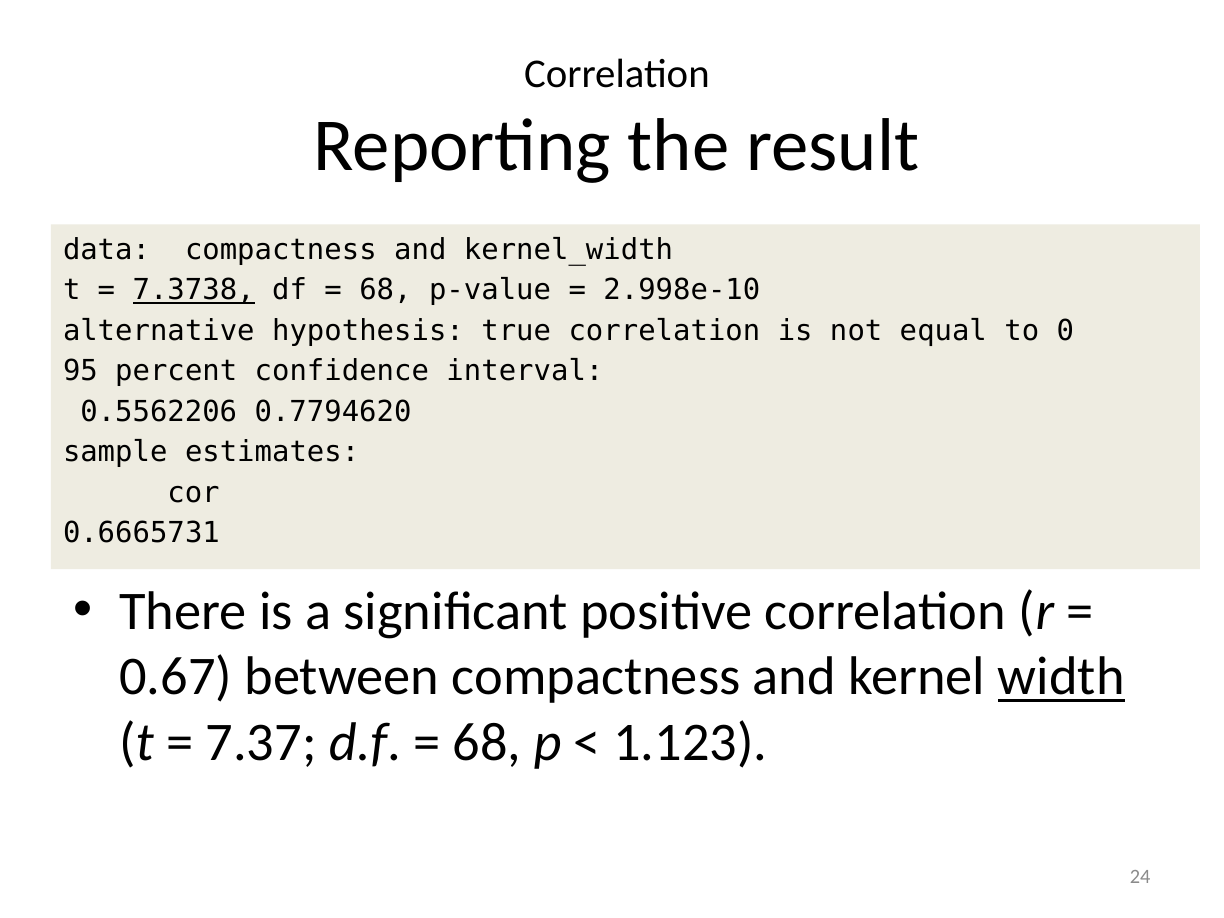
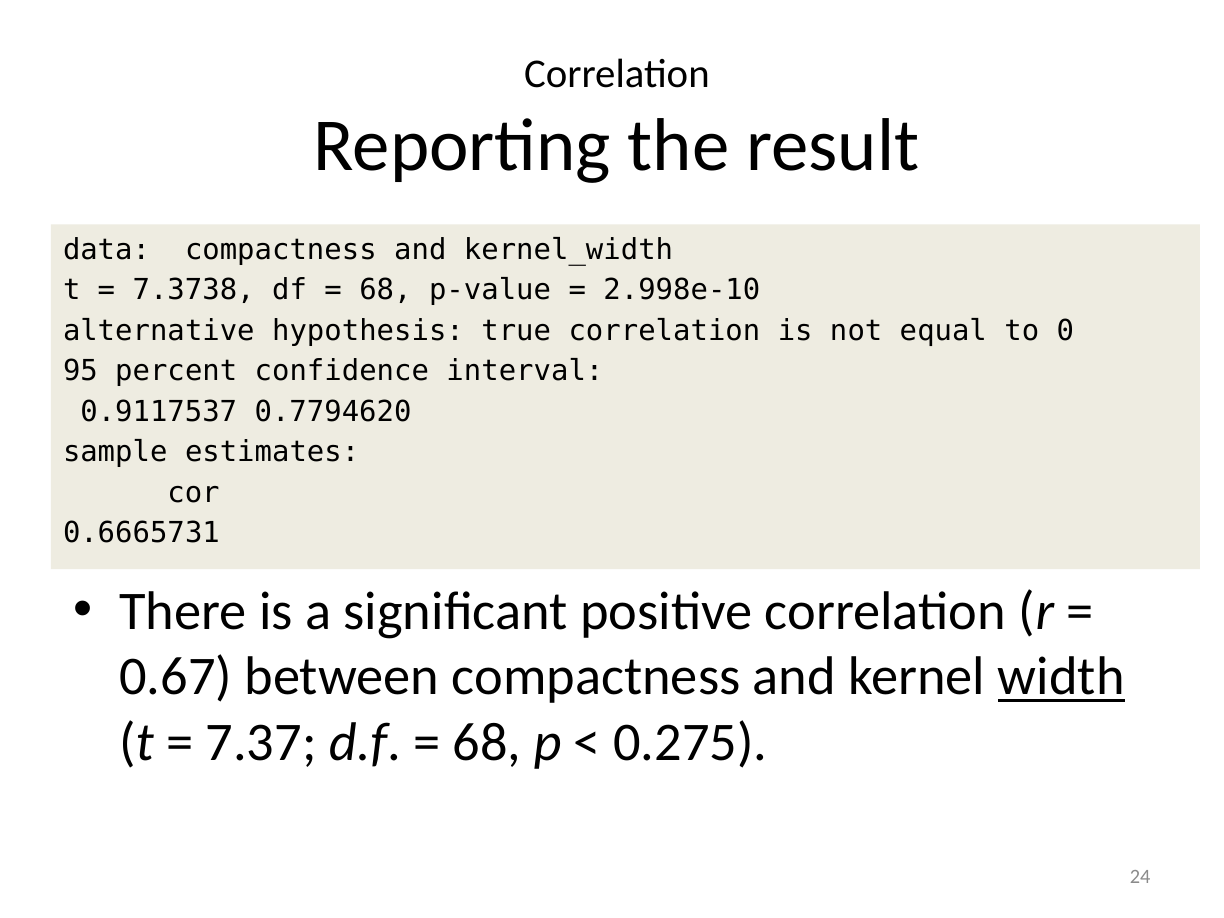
7.3738 underline: present -> none (194, 290)
0.5562206: 0.5562206 -> 0.9117537 (159, 412)
1.123: 1.123 -> 0.275 (690, 742)
